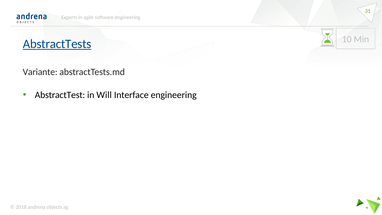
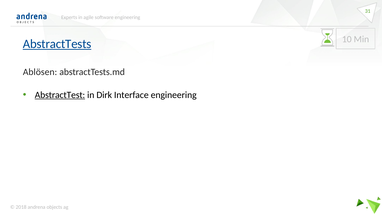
Variante: Variante -> Ablösen (40, 72)
AbstractTest underline: none -> present (60, 95)
Will: Will -> Dirk (104, 95)
